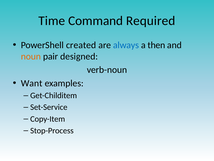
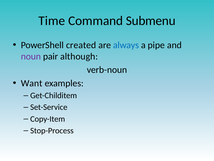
Required: Required -> Submenu (151, 21)
then: then -> pipe (156, 45)
noun colour: orange -> purple (31, 56)
designed: designed -> although (79, 56)
